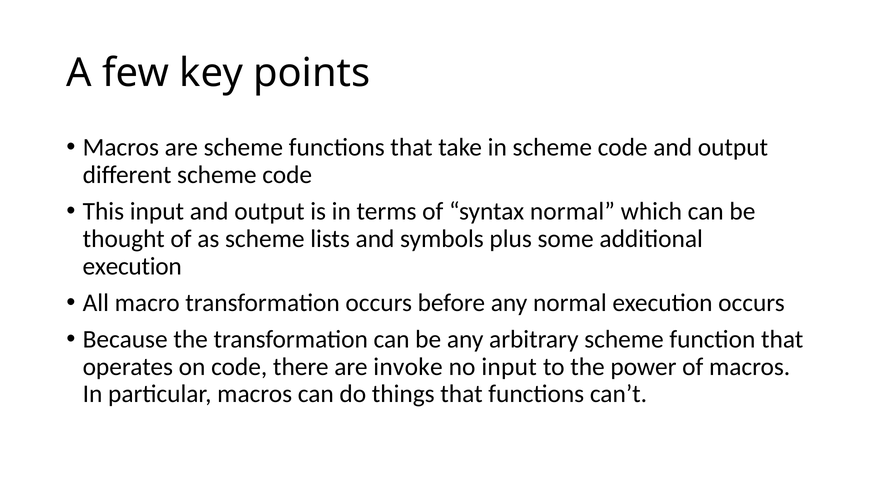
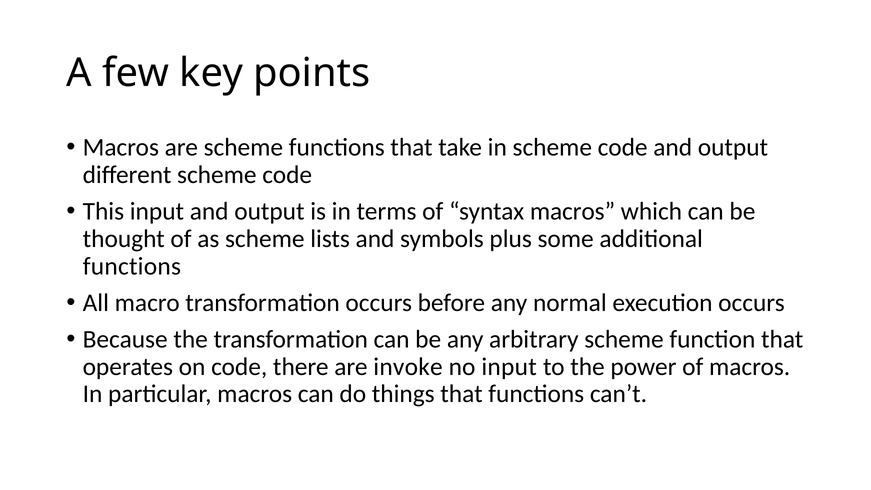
syntax normal: normal -> macros (573, 211)
execution: execution -> functions (132, 266)
